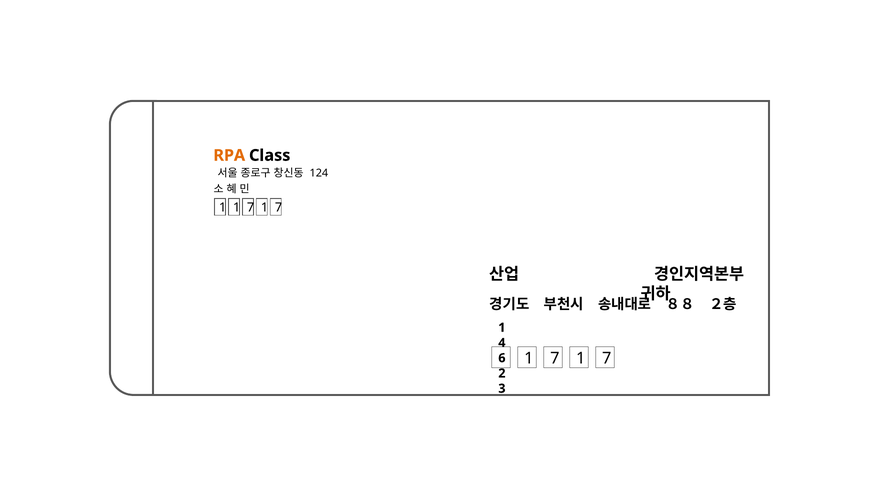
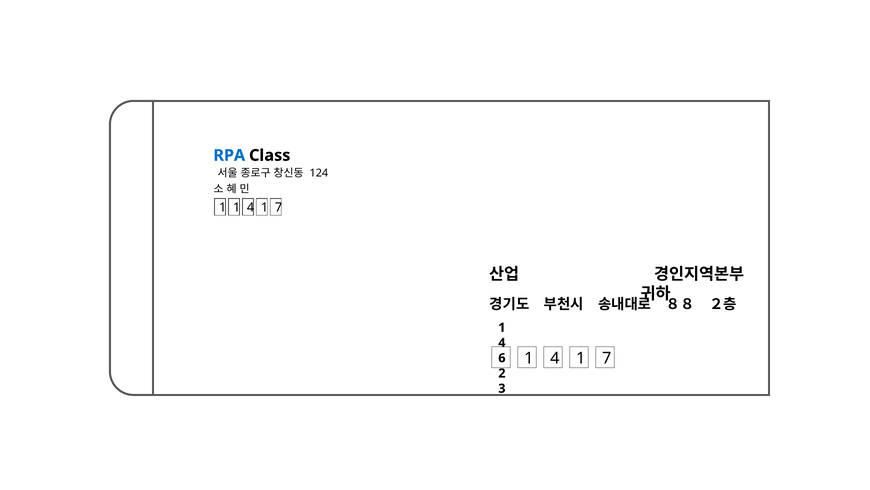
RPA colour: orange -> blue (229, 155)
1 1 7: 7 -> 4 (251, 207)
7: 7 -> 4 (555, 358)
